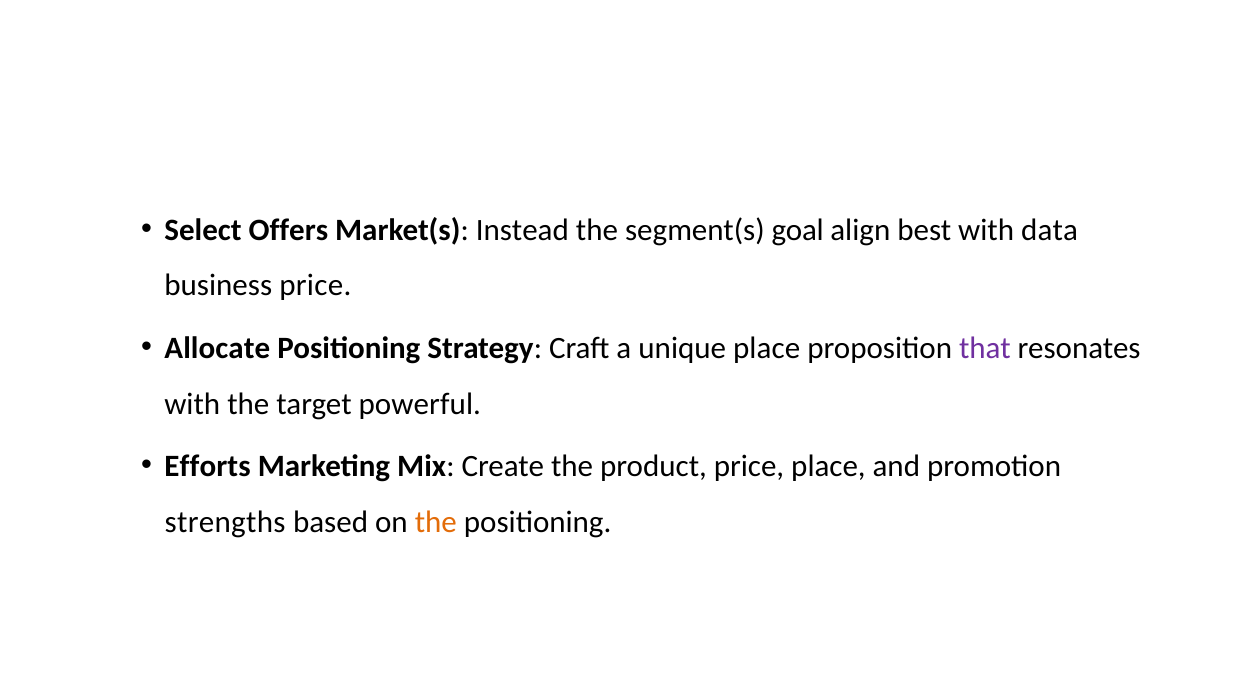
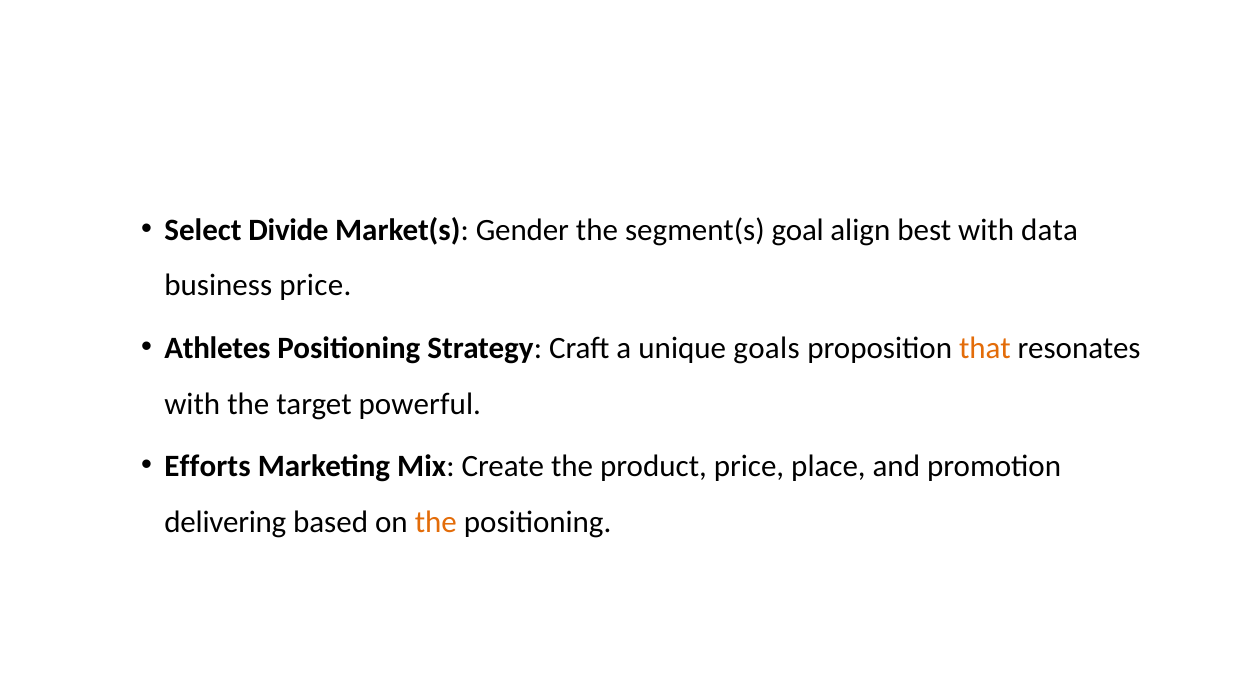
Offers: Offers -> Divide (289, 230)
Instead: Instead -> Gender (522, 230)
Allocate: Allocate -> Athletes (217, 348)
unique place: place -> goals (767, 348)
that colour: purple -> orange (985, 348)
strengths: strengths -> delivering (225, 522)
